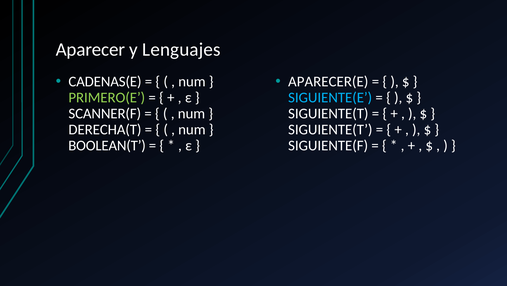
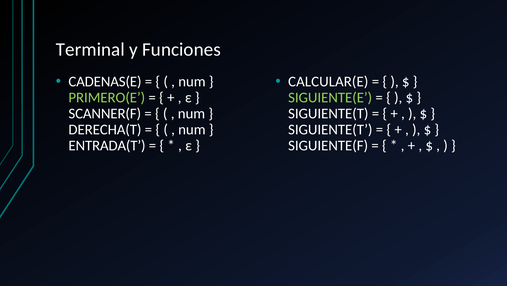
Aparecer: Aparecer -> Terminal (90, 49)
Lenguajes: Lenguajes -> Funciones (181, 49)
APARECER(E: APARECER(E -> CALCULAR(E (328, 81)
SIGUIENTE(E colour: light blue -> light green (330, 97)
BOOLEAN(T: BOOLEAN(T -> ENTRADA(T (107, 145)
